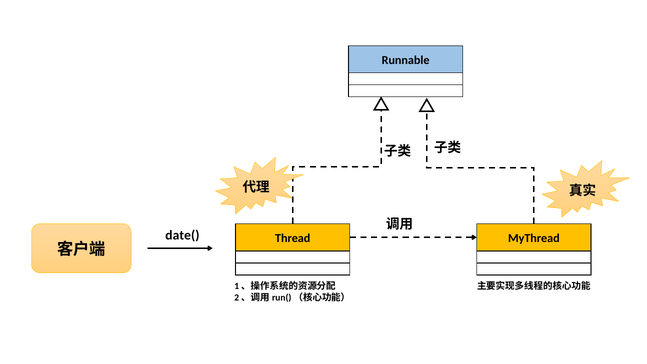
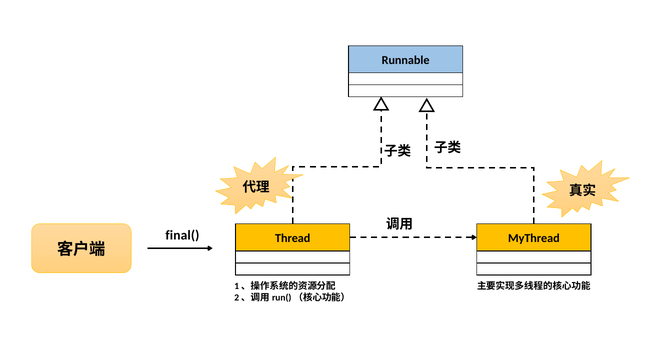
date(: date( -> final( (182, 235)
